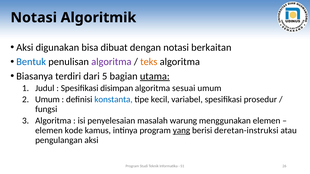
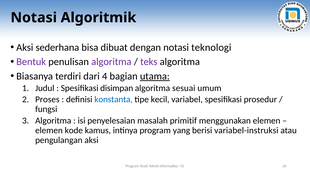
digunakan: digunakan -> sederhana (57, 48)
berkaitan: berkaitan -> teknologi (211, 48)
Bentuk colour: blue -> purple (31, 62)
teks colour: orange -> purple (149, 62)
5: 5 -> 4 (105, 76)
Umum: Umum -> Proses (47, 100)
warung: warung -> primitif (183, 121)
yang underline: present -> none (181, 131)
deretan-instruksi: deretan-instruksi -> variabel-instruksi (246, 131)
